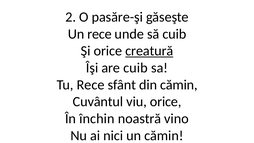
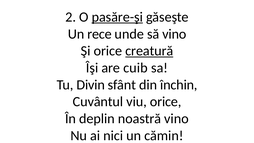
pasăre-şi underline: none -> present (117, 17)
să cuib: cuib -> vino (174, 34)
Tu Rece: Rece -> Divin (91, 85)
din cămin: cămin -> închin (179, 85)
închin: închin -> deplin (97, 119)
